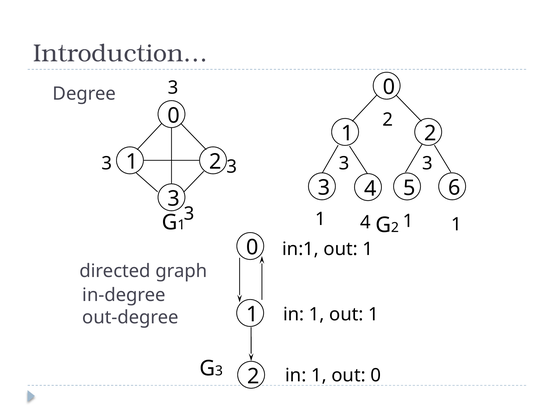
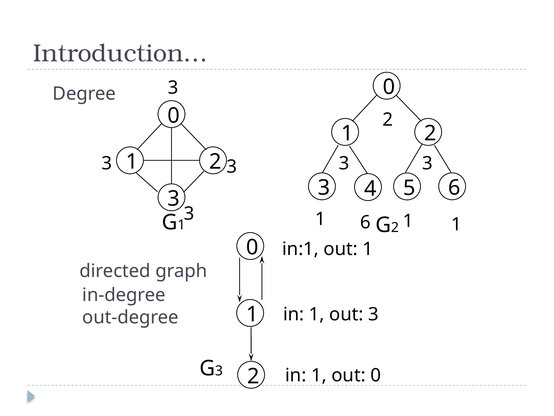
1 4: 4 -> 6 (366, 222)
1 out 1: 1 -> 3 (374, 314)
